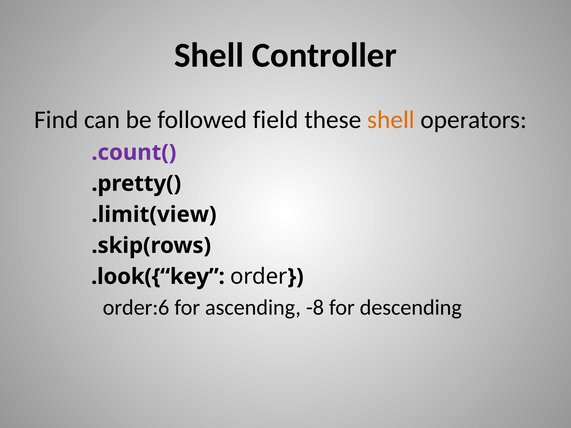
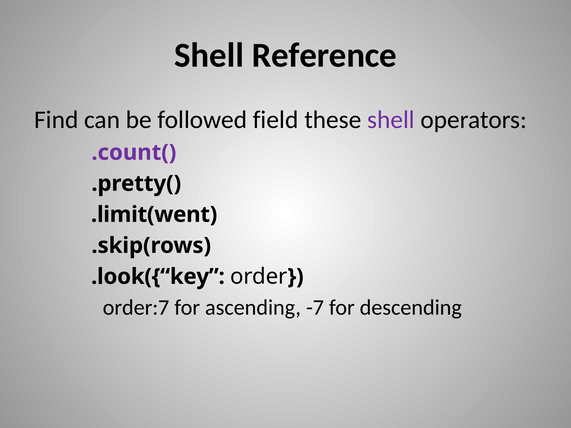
Controller: Controller -> Reference (324, 55)
shell colour: orange -> purple (391, 120)
.limit(view: .limit(view -> .limit(went (154, 215)
order:6: order:6 -> order:7 (136, 308)
-8: -8 -> -7 (315, 308)
